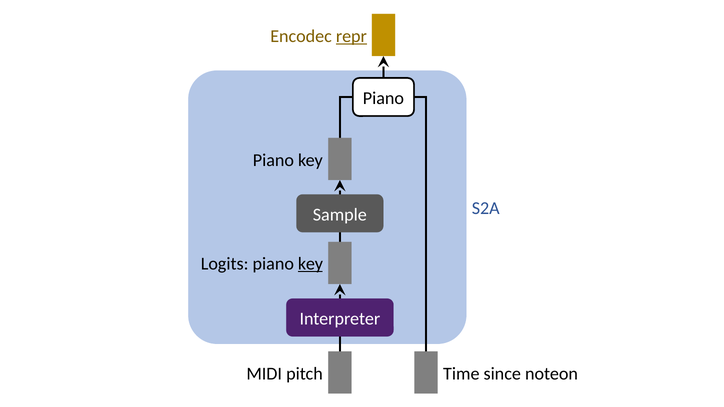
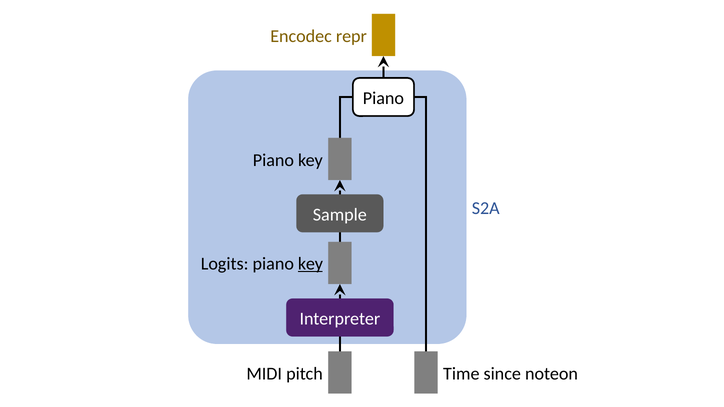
repr underline: present -> none (351, 36)
